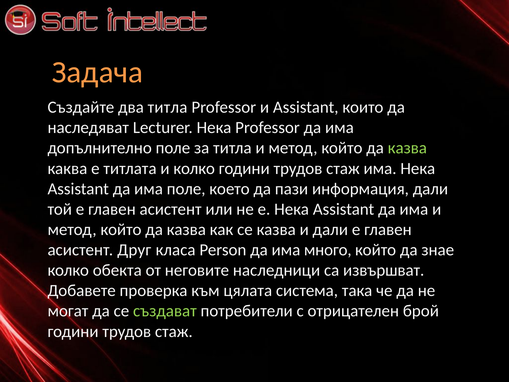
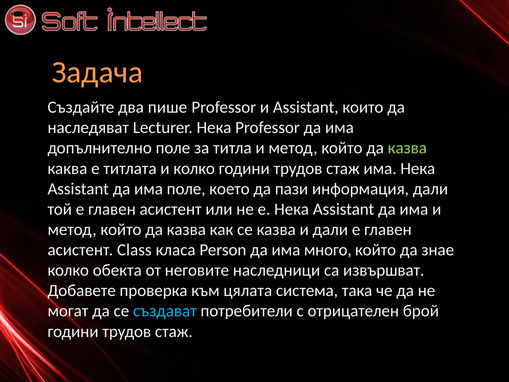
два титла: титла -> пише (168, 107)
Друг: Друг -> Class (134, 250)
създават colour: light green -> light blue (165, 311)
